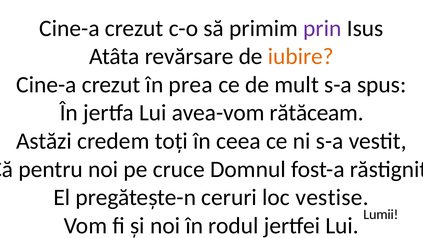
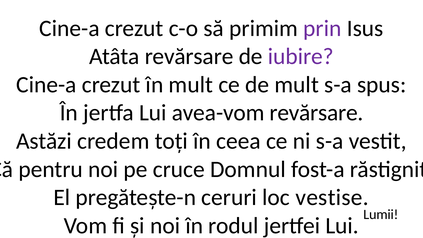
iubire colour: orange -> purple (301, 56)
în prea: prea -> mult (191, 85)
avea-vom rătăceam: rătăceam -> revărsare (317, 113)
